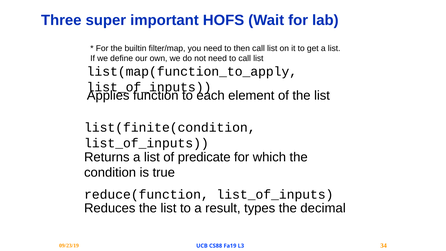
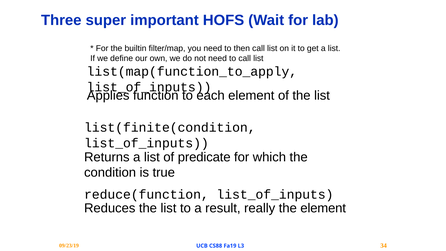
types: types -> really (260, 208)
the decimal: decimal -> element (323, 208)
